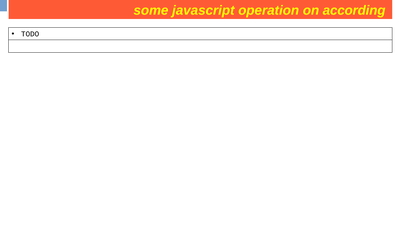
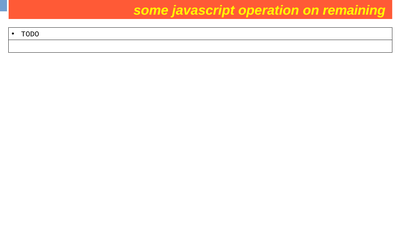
according: according -> remaining (354, 10)
